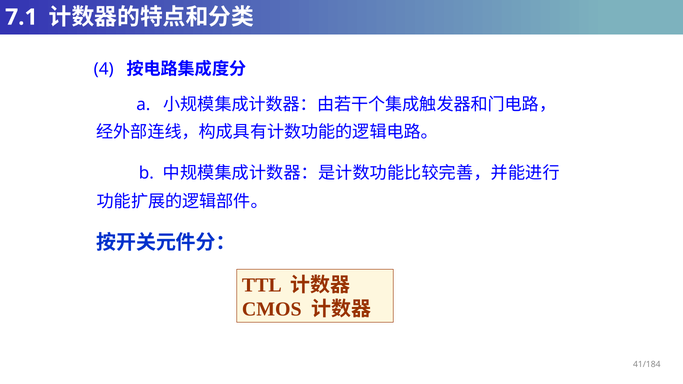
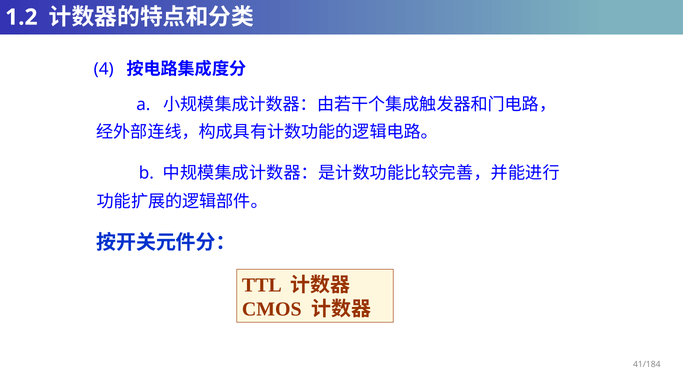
7.1: 7.1 -> 1.2 (21, 17)
